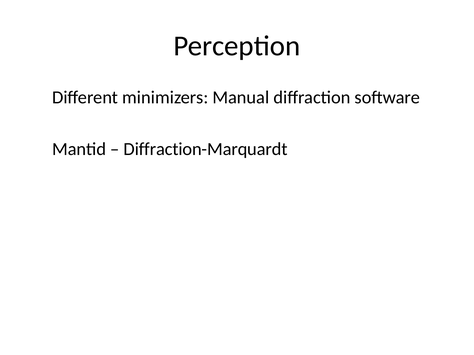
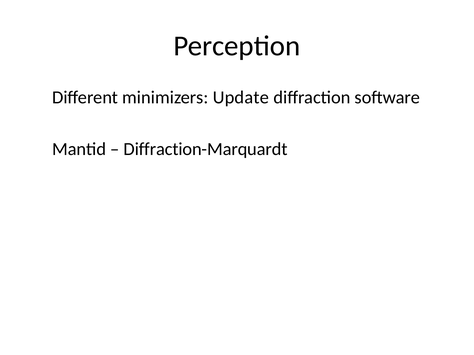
Manual: Manual -> Update (241, 98)
